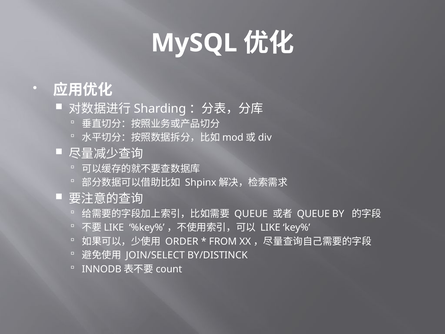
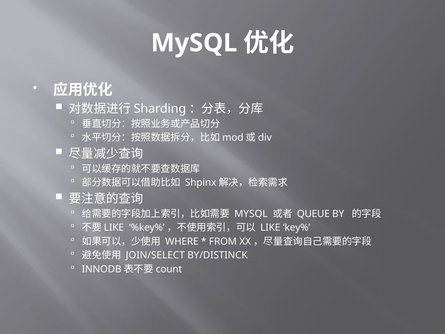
QUEUE: QUEUE -> MYSQL (251, 214)
ORDER: ORDER -> WHERE (182, 241)
